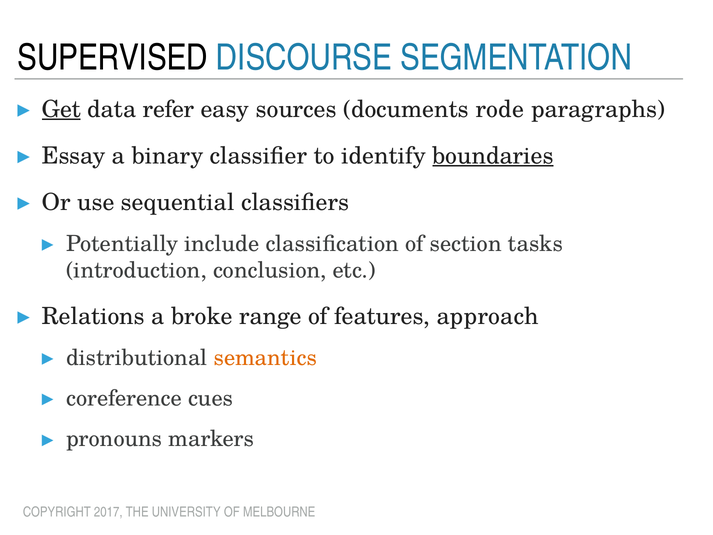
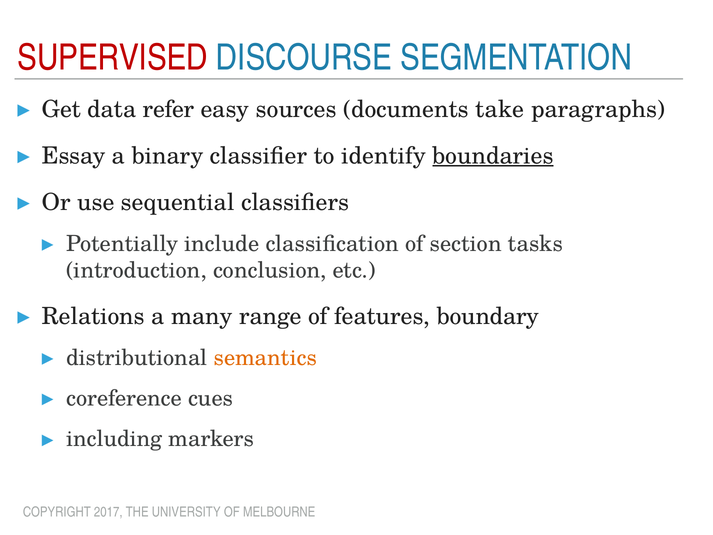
SUPERVISED colour: black -> red (113, 58)
Get underline: present -> none (61, 109)
rode: rode -> take (500, 109)
broke: broke -> many (202, 316)
approach: approach -> boundary (488, 316)
pronouns: pronouns -> including (114, 439)
